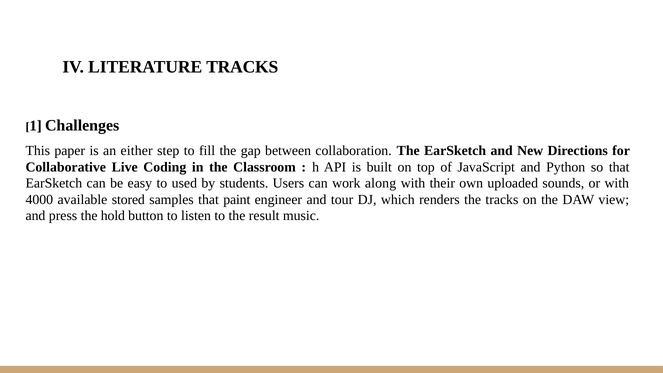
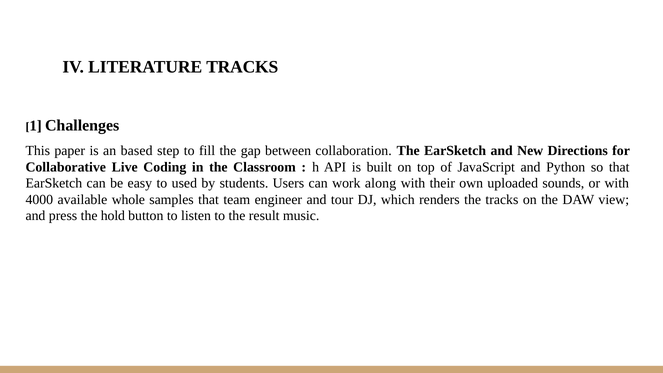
either: either -> based (137, 151)
stored: stored -> whole (128, 200)
paint: paint -> team (237, 200)
